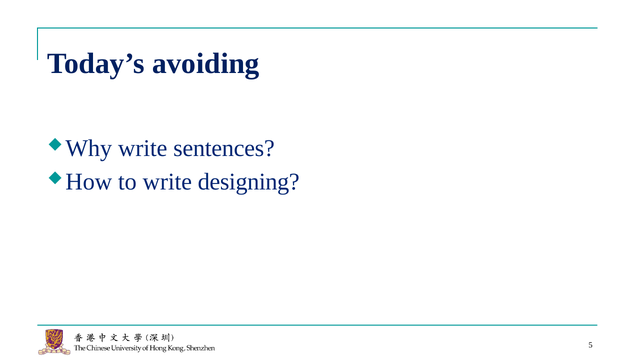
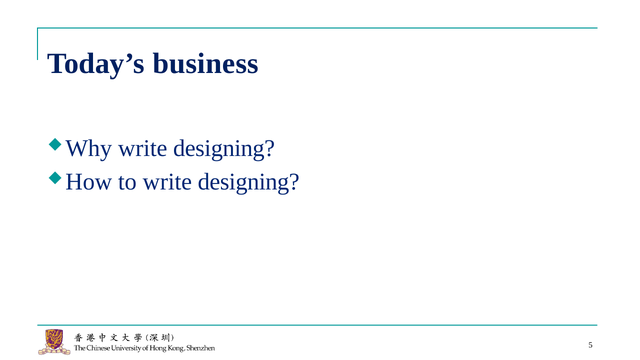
avoiding: avoiding -> business (206, 64)
Why write sentences: sentences -> designing (224, 148)
